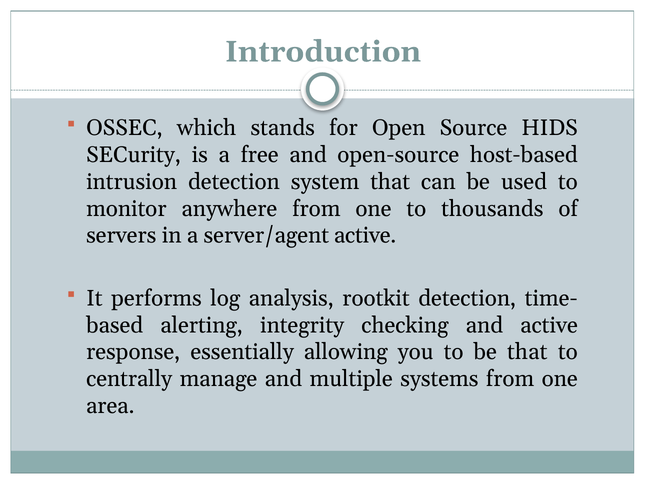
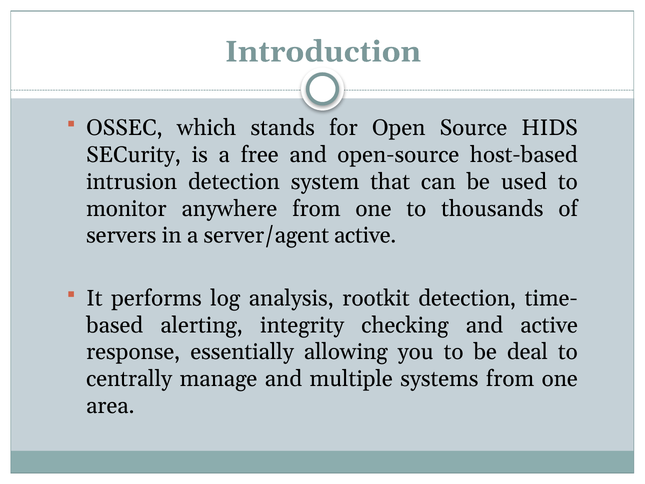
be that: that -> deal (527, 352)
